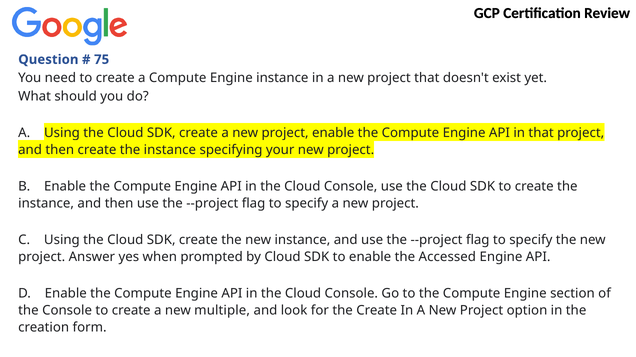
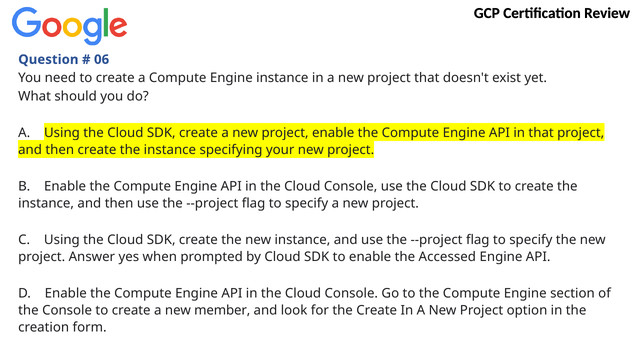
75: 75 -> 06 (102, 60)
multiple: multiple -> member (222, 311)
